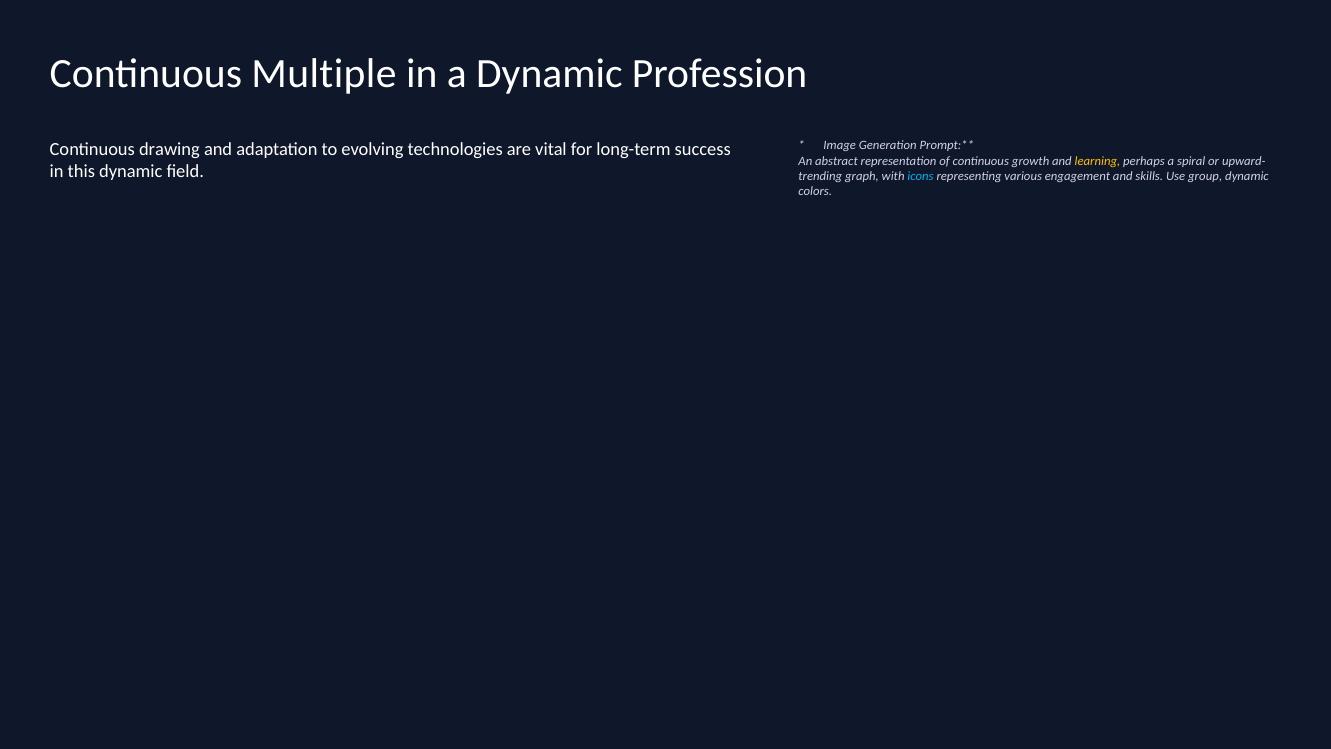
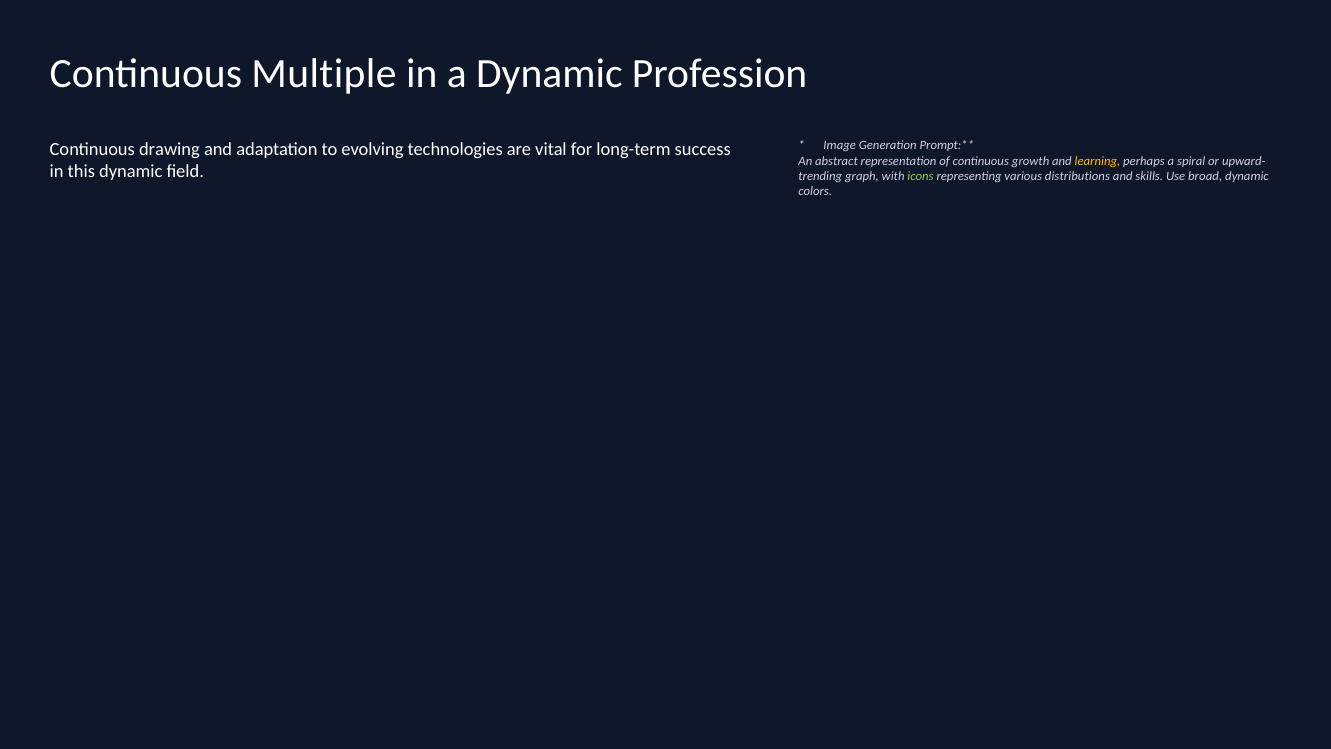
icons colour: light blue -> light green (921, 176)
engagement: engagement -> distributions (1077, 176)
group: group -> broad (1205, 176)
